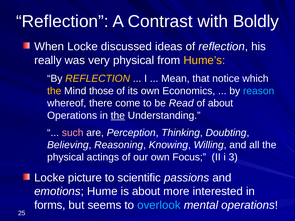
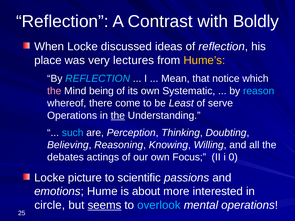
really: really -> place (48, 60)
very physical: physical -> lectures (134, 60)
REFLECTION colour: yellow -> light blue (98, 79)
the colour: yellow -> pink (54, 91)
those: those -> being (101, 91)
Economics: Economics -> Systematic (189, 91)
Read: Read -> Least (181, 103)
of about: about -> serve (220, 103)
such colour: pink -> light blue (73, 133)
physical: physical -> debates (65, 157)
3: 3 -> 0 (233, 157)
forms: forms -> circle (50, 205)
seems underline: none -> present (105, 205)
